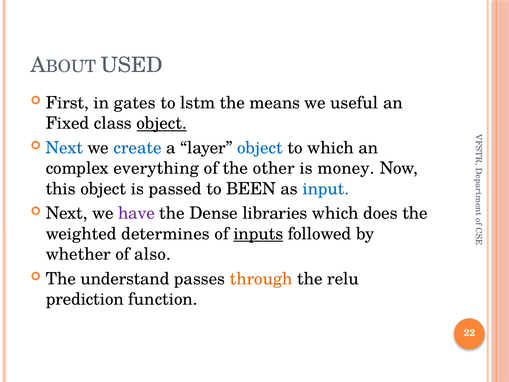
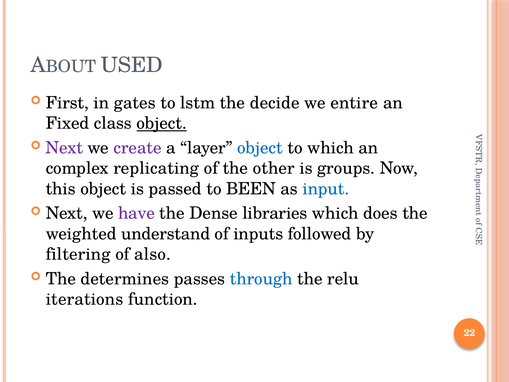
means: means -> decide (275, 103)
useful: useful -> entire (354, 103)
Next colour: blue -> purple (64, 148)
create colour: blue -> purple (138, 148)
everything: everything -> replicating (156, 168)
money: money -> groups (346, 168)
determines: determines -> understand (166, 234)
inputs underline: present -> none (258, 234)
whether: whether -> filtering (78, 254)
understand: understand -> determines (125, 279)
through colour: orange -> blue (261, 279)
prediction: prediction -> iterations (85, 299)
